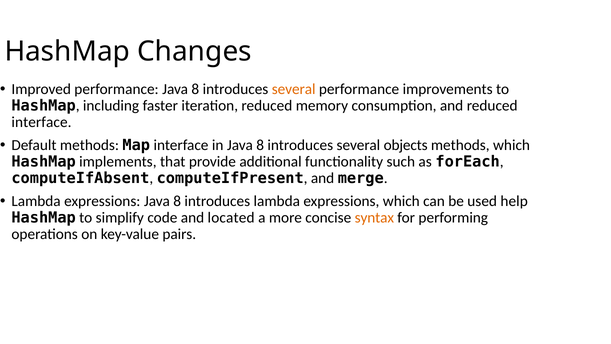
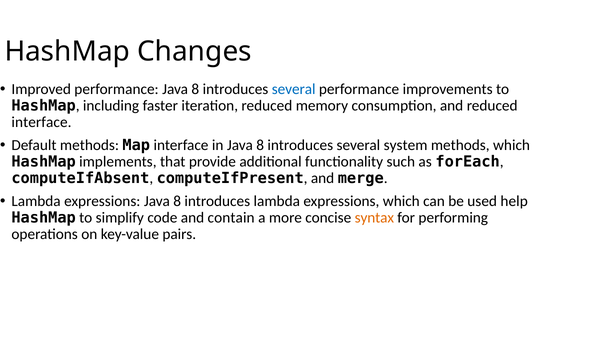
several colour: orange -> blue (294, 89)
objects: objects -> system (406, 145)
located: located -> contain (231, 217)
